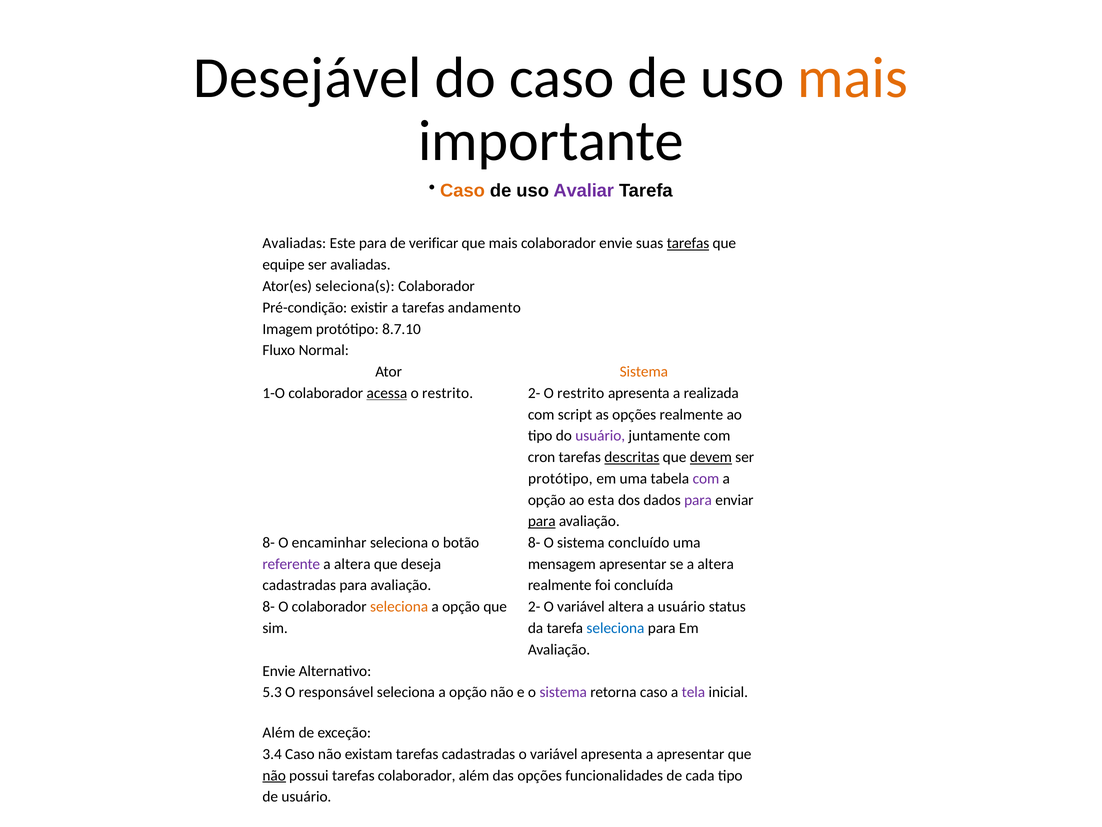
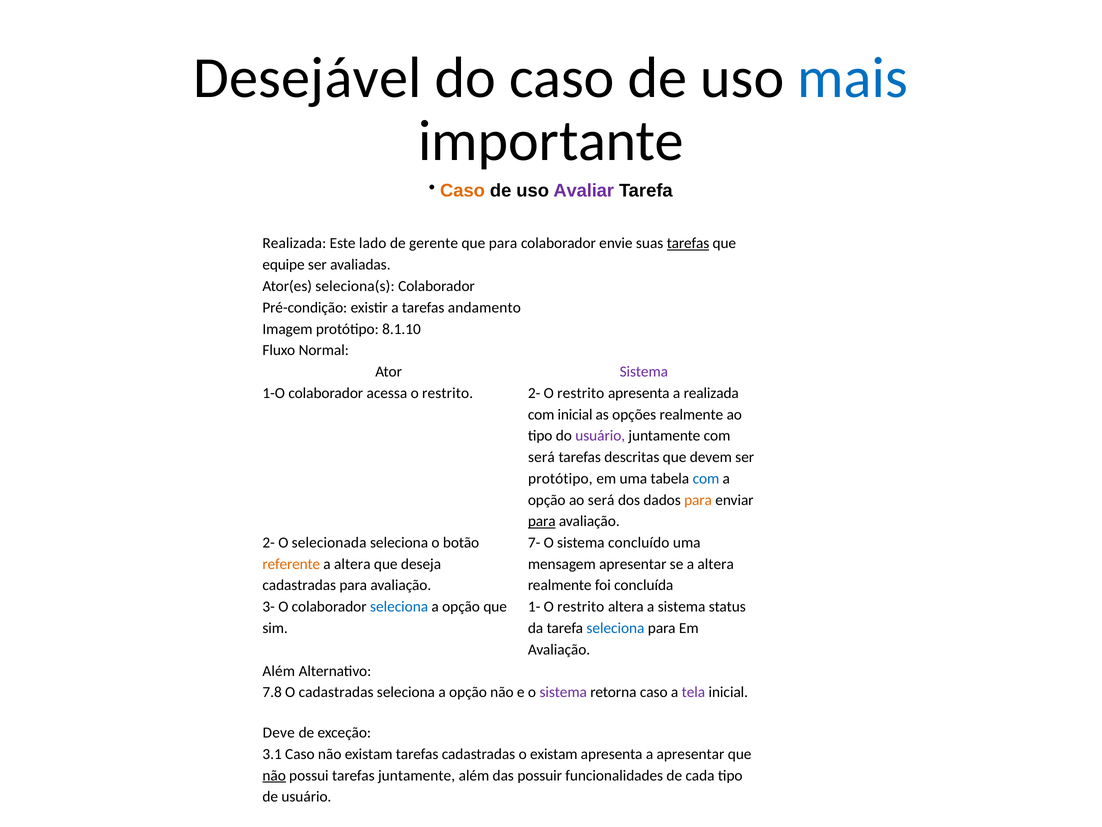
mais colour: orange -> blue (853, 78)
Avaliadas: Avaliadas -> Realizada (294, 243)
Este para: para -> lado (373, 243)
verificar: verificar -> gerente (434, 243)
que mais: mais -> para (503, 243)
8.7.10: 8.7.10 -> 8.1.10 (402, 329)
Sistema colour: orange -> purple (644, 372)
acessa underline: present -> none (387, 393)
com script: script -> inicial (575, 414)
cron: cron -> será (541, 457)
descritas underline: present -> none (632, 457)
devem underline: present -> none (711, 457)
com colour: purple -> blue (706, 478)
ao esta: esta -> será (601, 500)
para colour: purple -> orange (698, 500)
8-: 8- -> 2- (269, 542)
encaminhar: encaminhar -> selecionada (329, 542)
8-: 8- -> 7- (534, 542)
referente colour: purple -> orange (291, 564)
8-: 8- -> 3- (269, 606)
seleciona colour: orange -> blue (399, 606)
2-: 2- -> 1- (534, 606)
variável: variável -> restrito (581, 606)
a usuário: usuário -> sistema (682, 606)
Envie: Envie -> Além (279, 671)
5.3: 5.3 -> 7.8 (272, 692)
O responsável: responsável -> cadastradas (336, 692)
Além: Além -> Deve (279, 732)
3.4: 3.4 -> 3.1 (272, 754)
cadastradas o variável: variável -> existam (554, 754)
tarefas colaborador: colaborador -> juntamente (417, 775)
das opções: opções -> possuir (540, 775)
